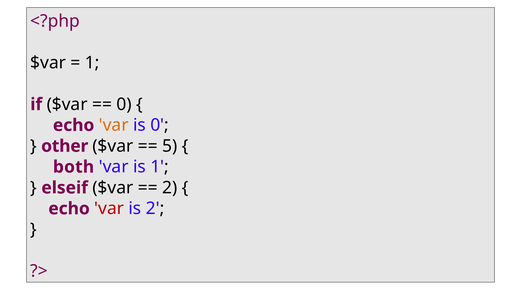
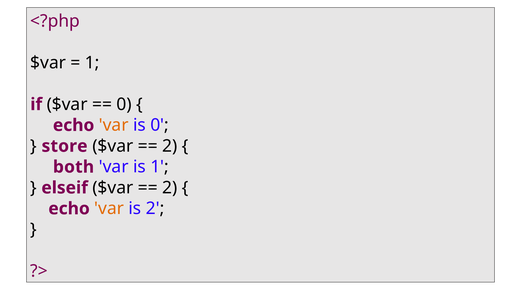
other: other -> store (65, 146)
5: 5 -> 2 (170, 146)
var colour: red -> orange (109, 209)
